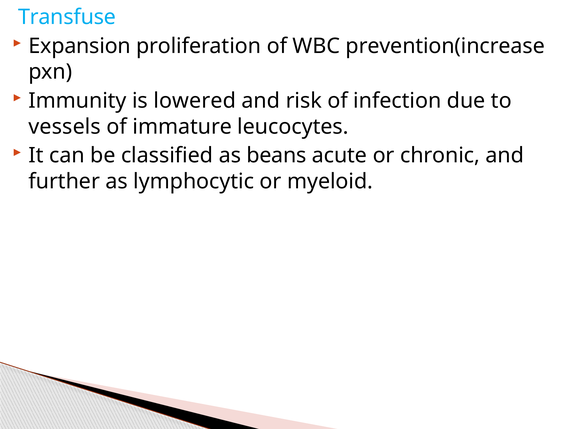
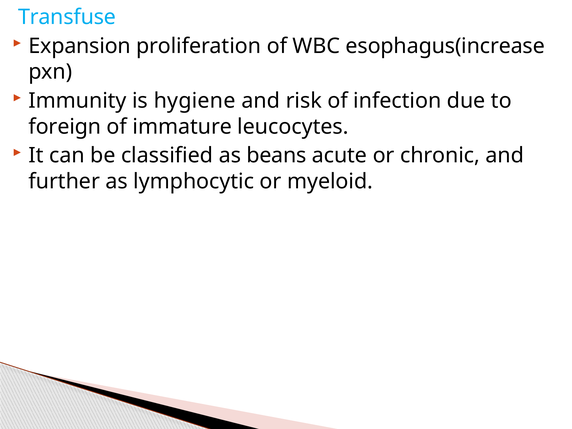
prevention(increase: prevention(increase -> esophagus(increase (445, 46)
lowered: lowered -> hygiene (195, 101)
vessels: vessels -> foreign (65, 127)
